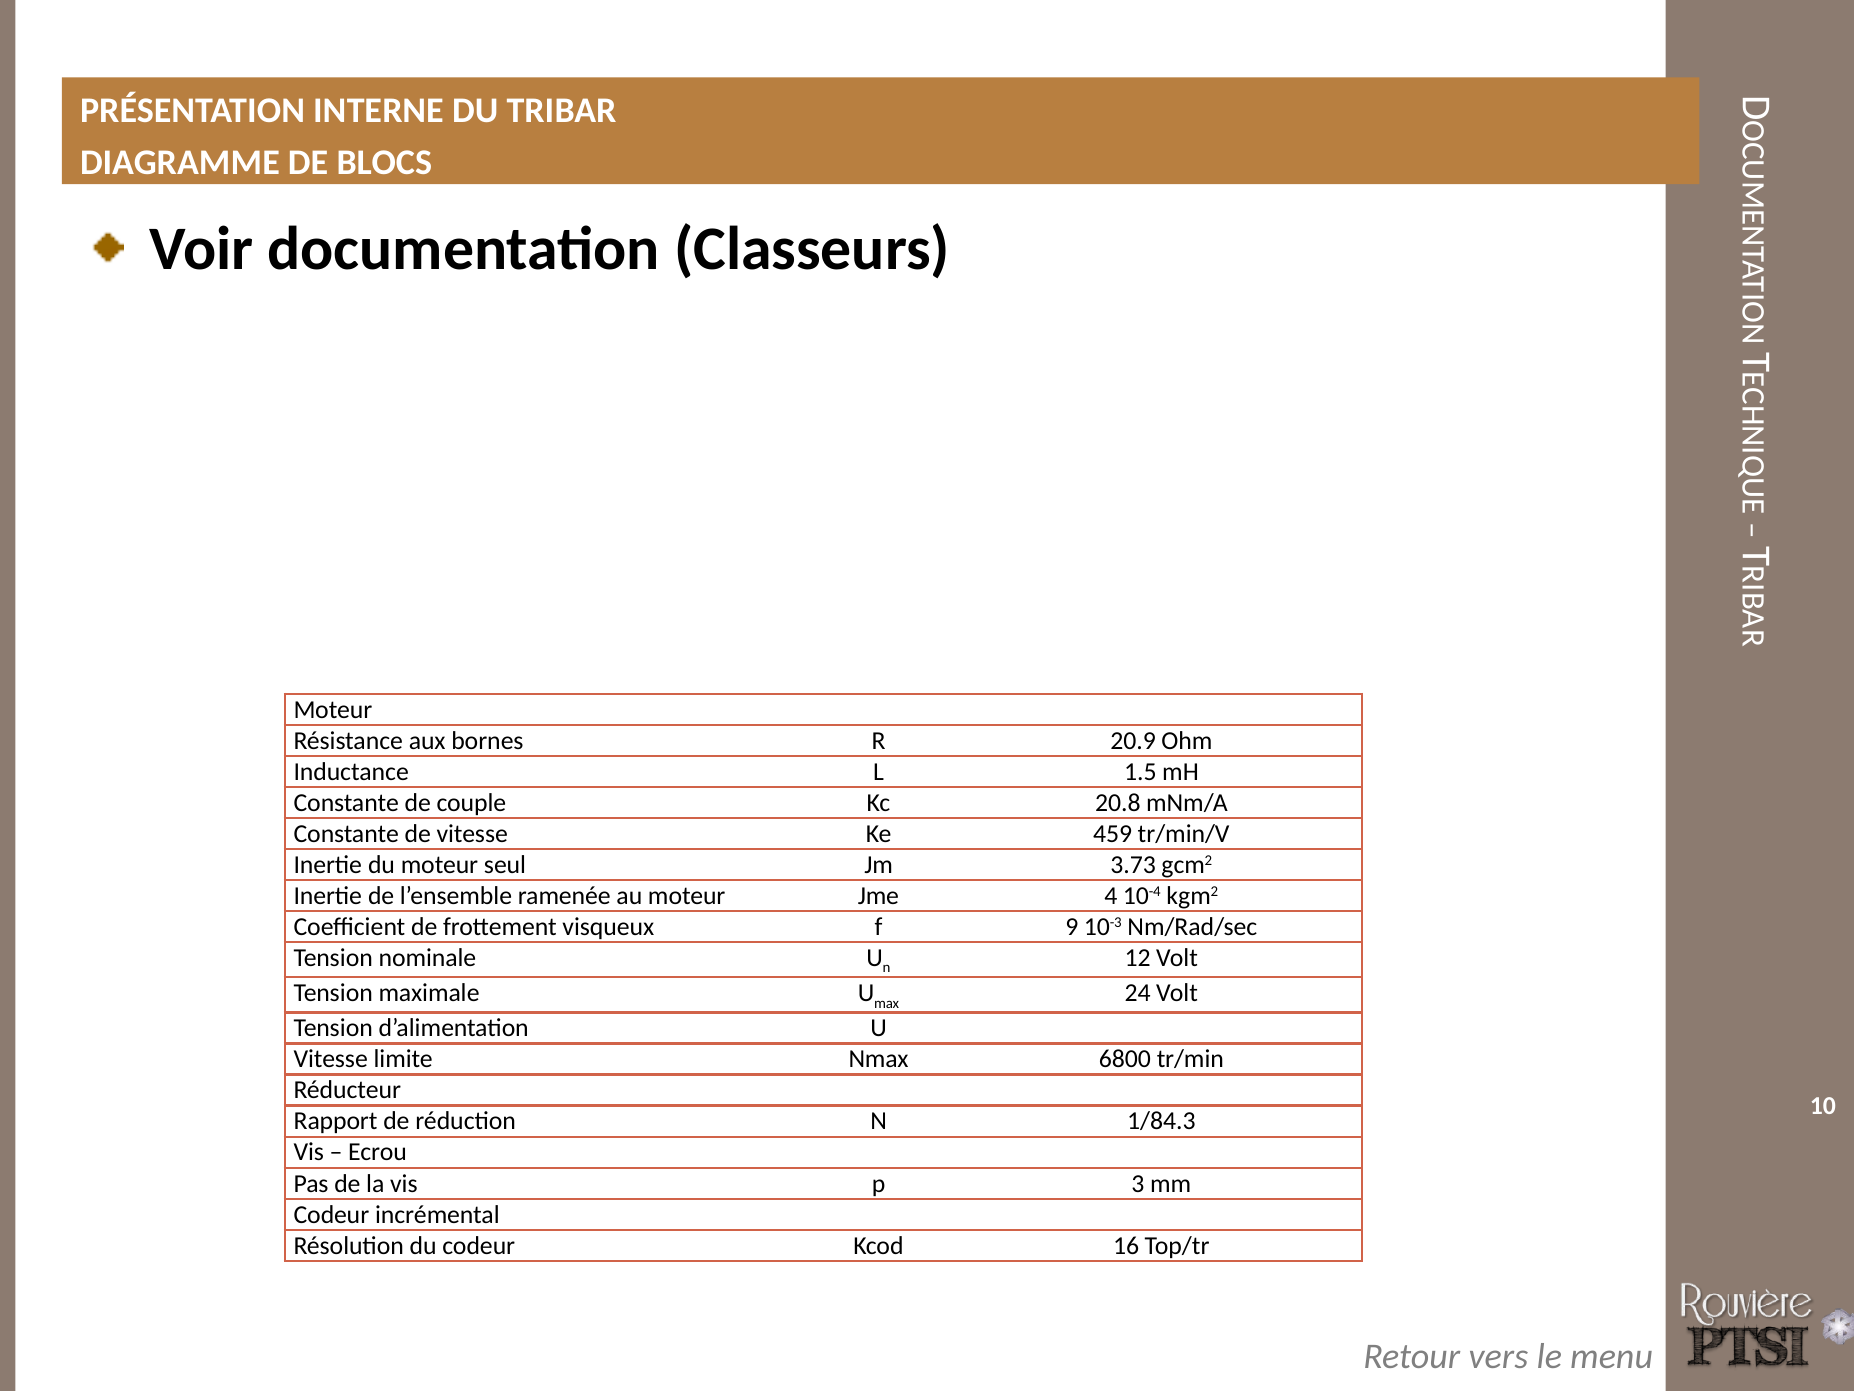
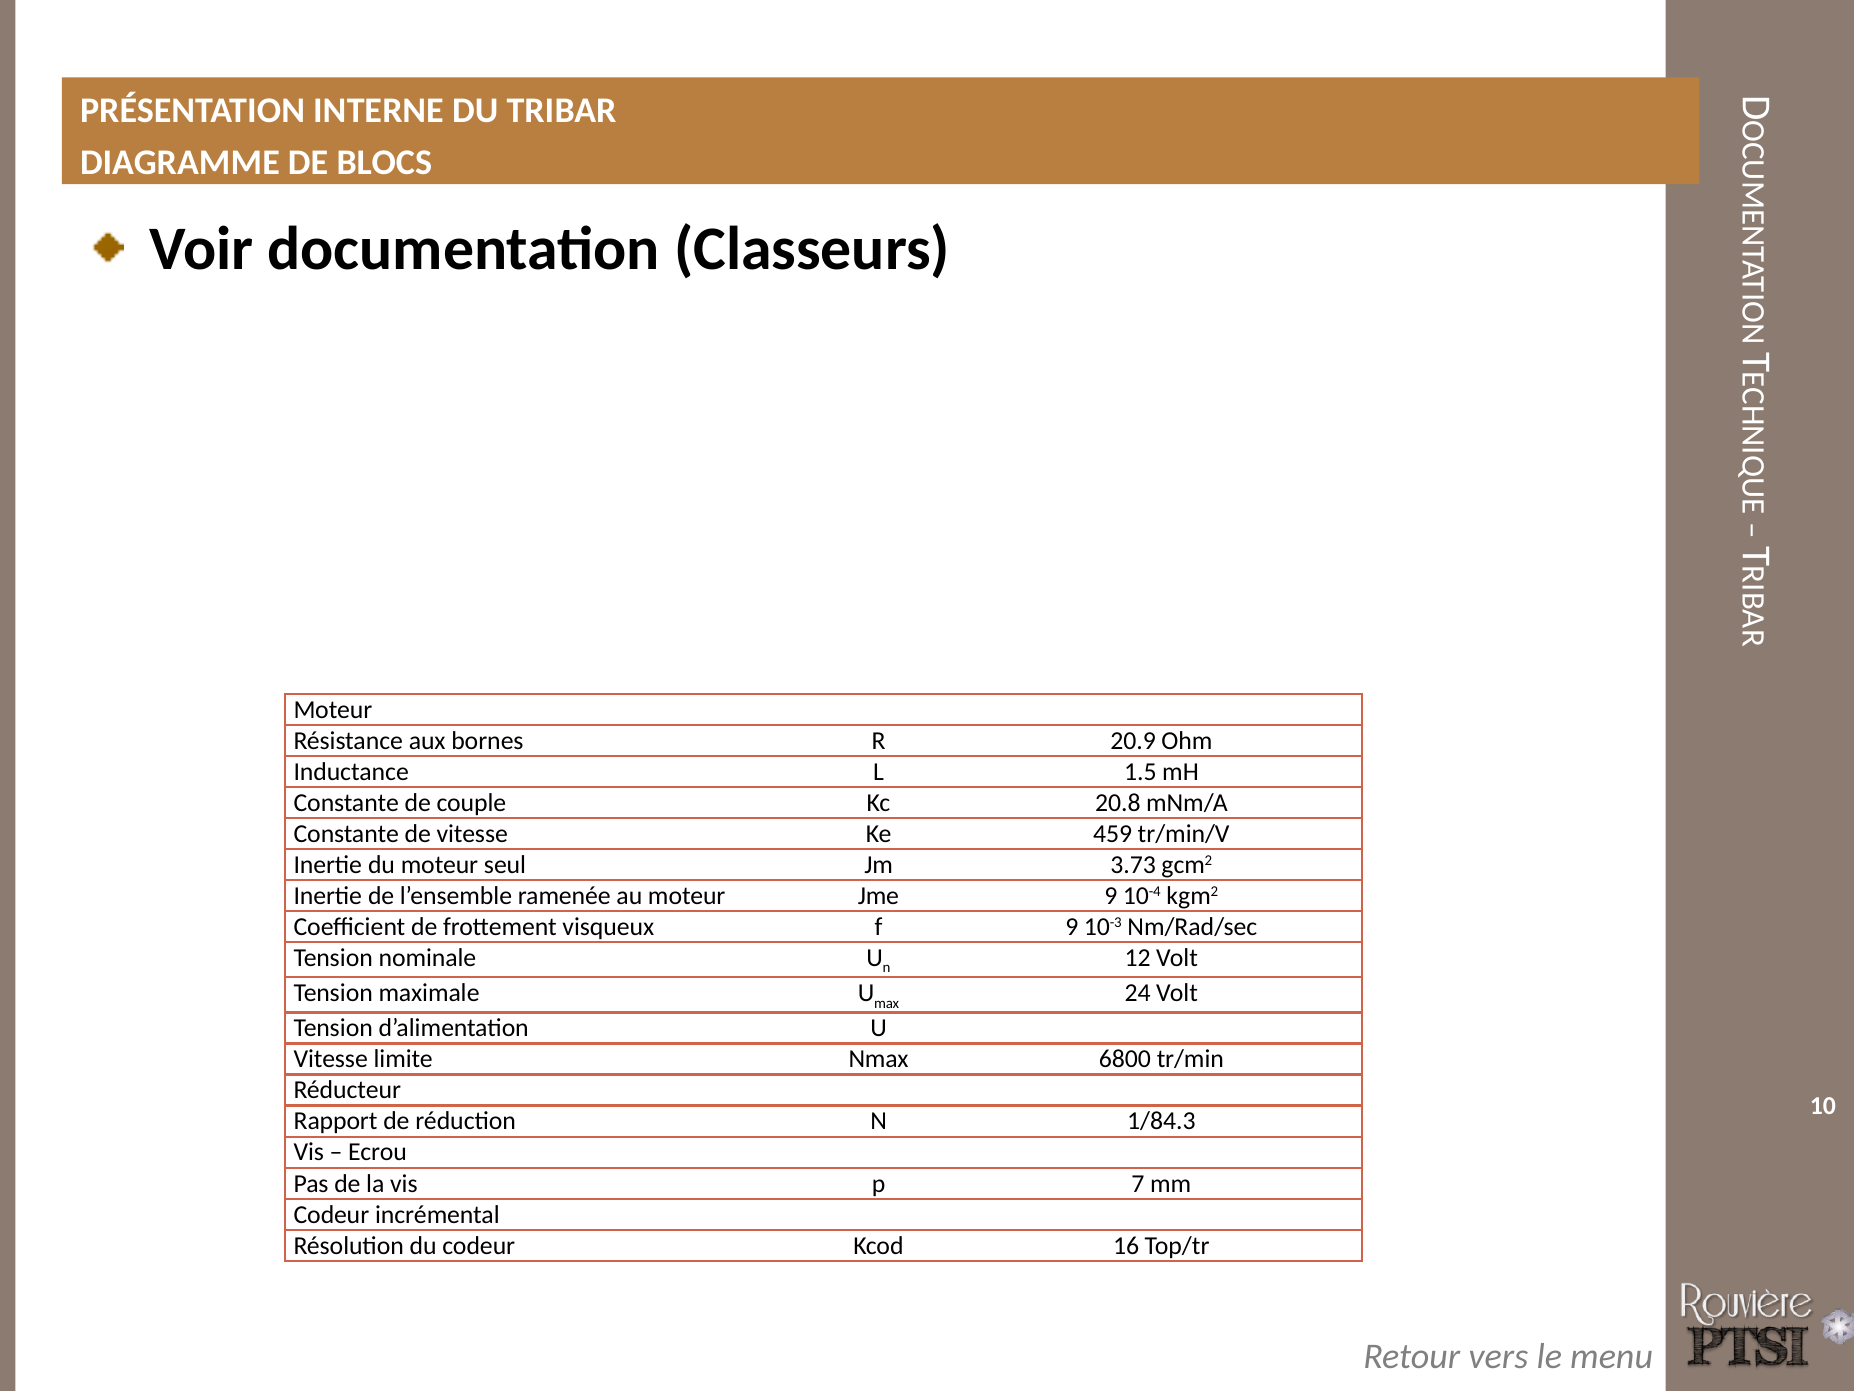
Jme 4: 4 -> 9 (1111, 895)
3: 3 -> 7 (1138, 1183)
